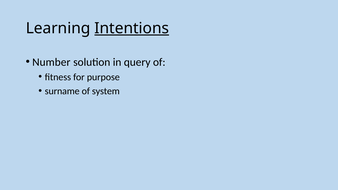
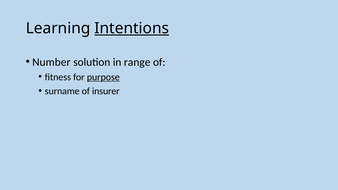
query: query -> range (137, 62)
purpose underline: none -> present (103, 77)
system: system -> insurer (106, 91)
